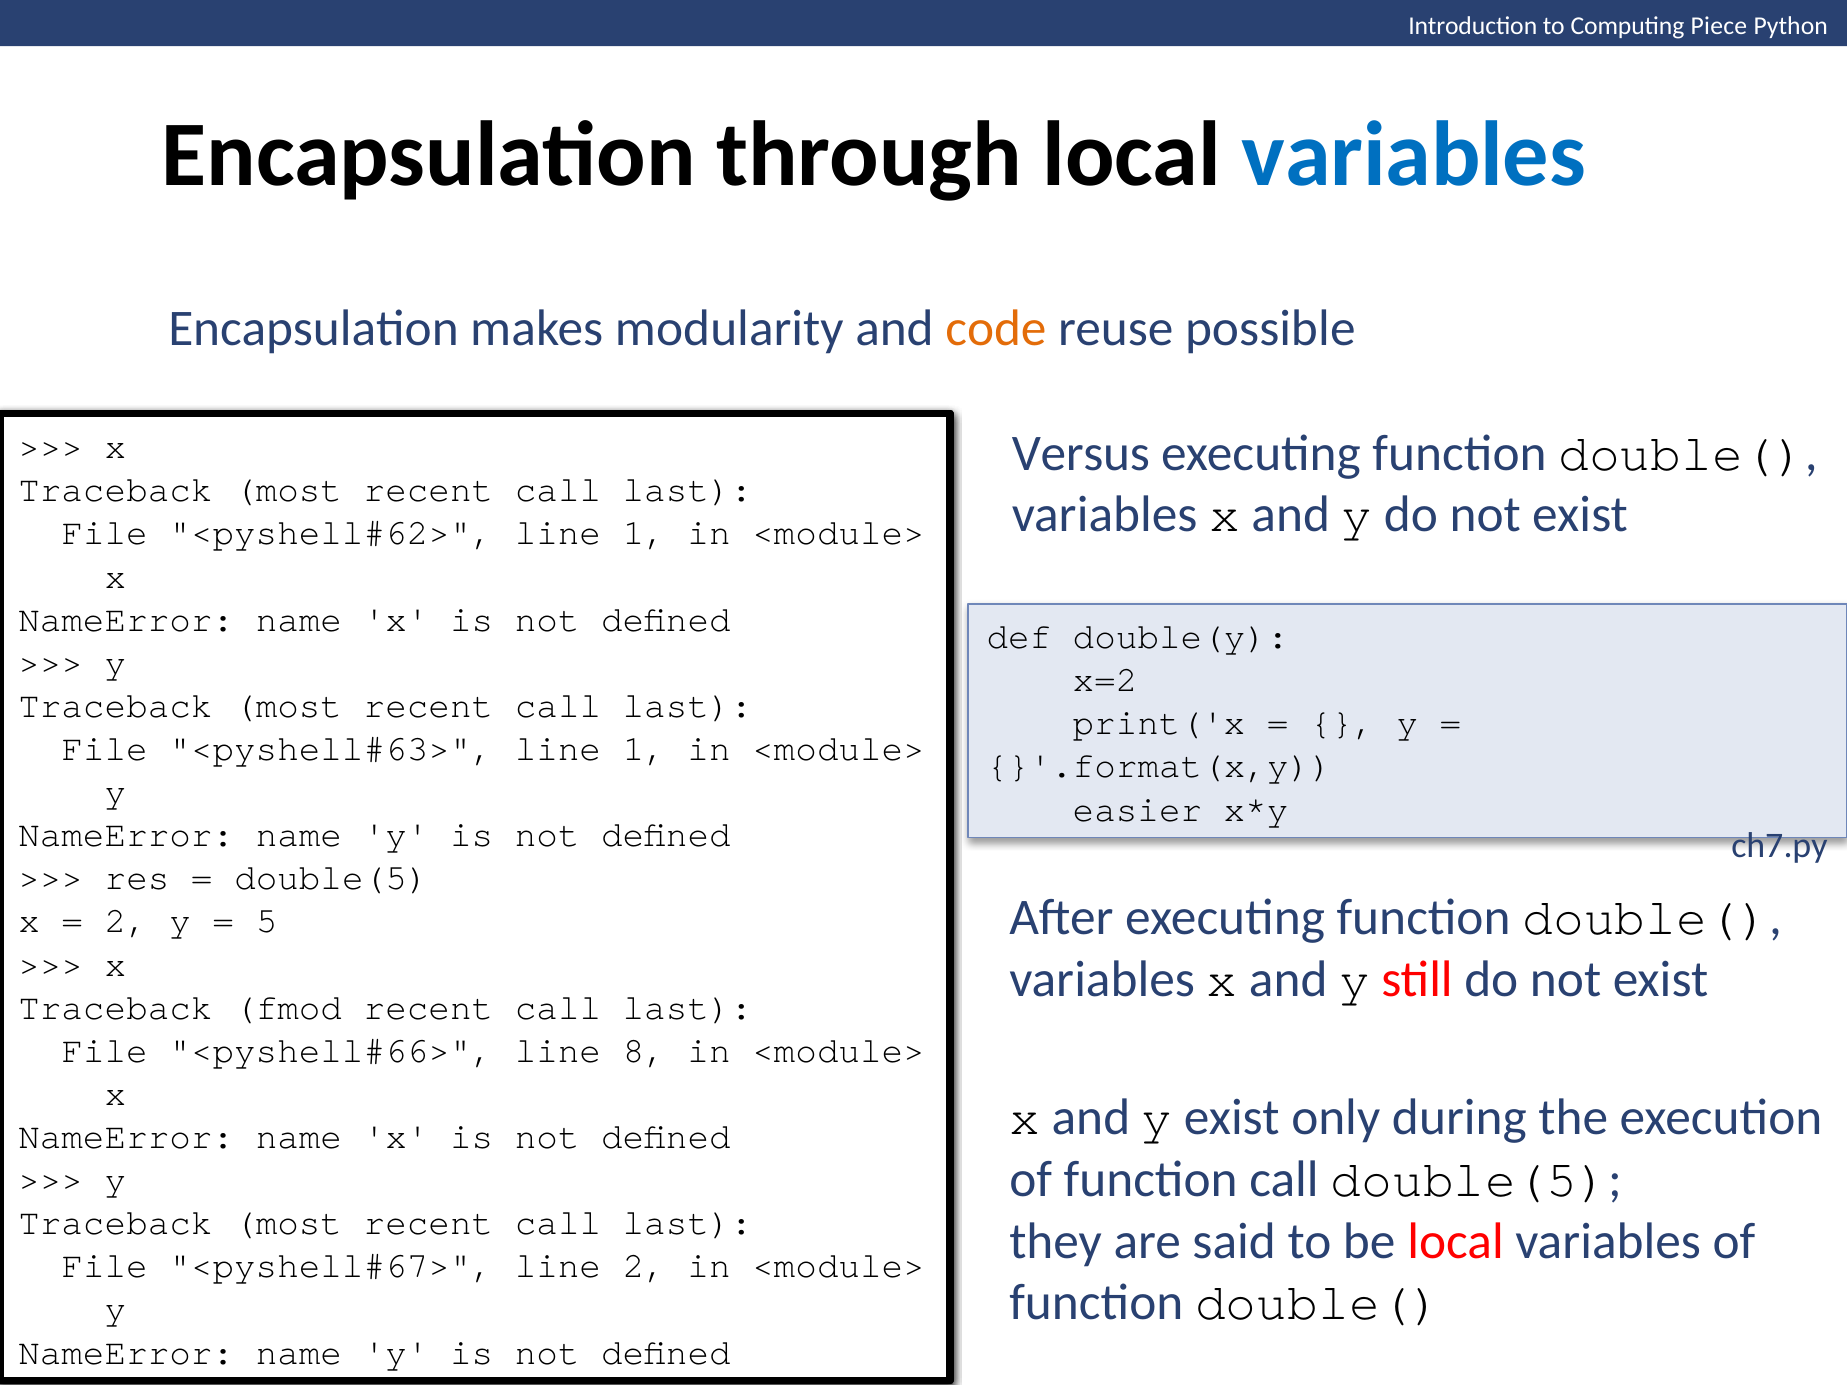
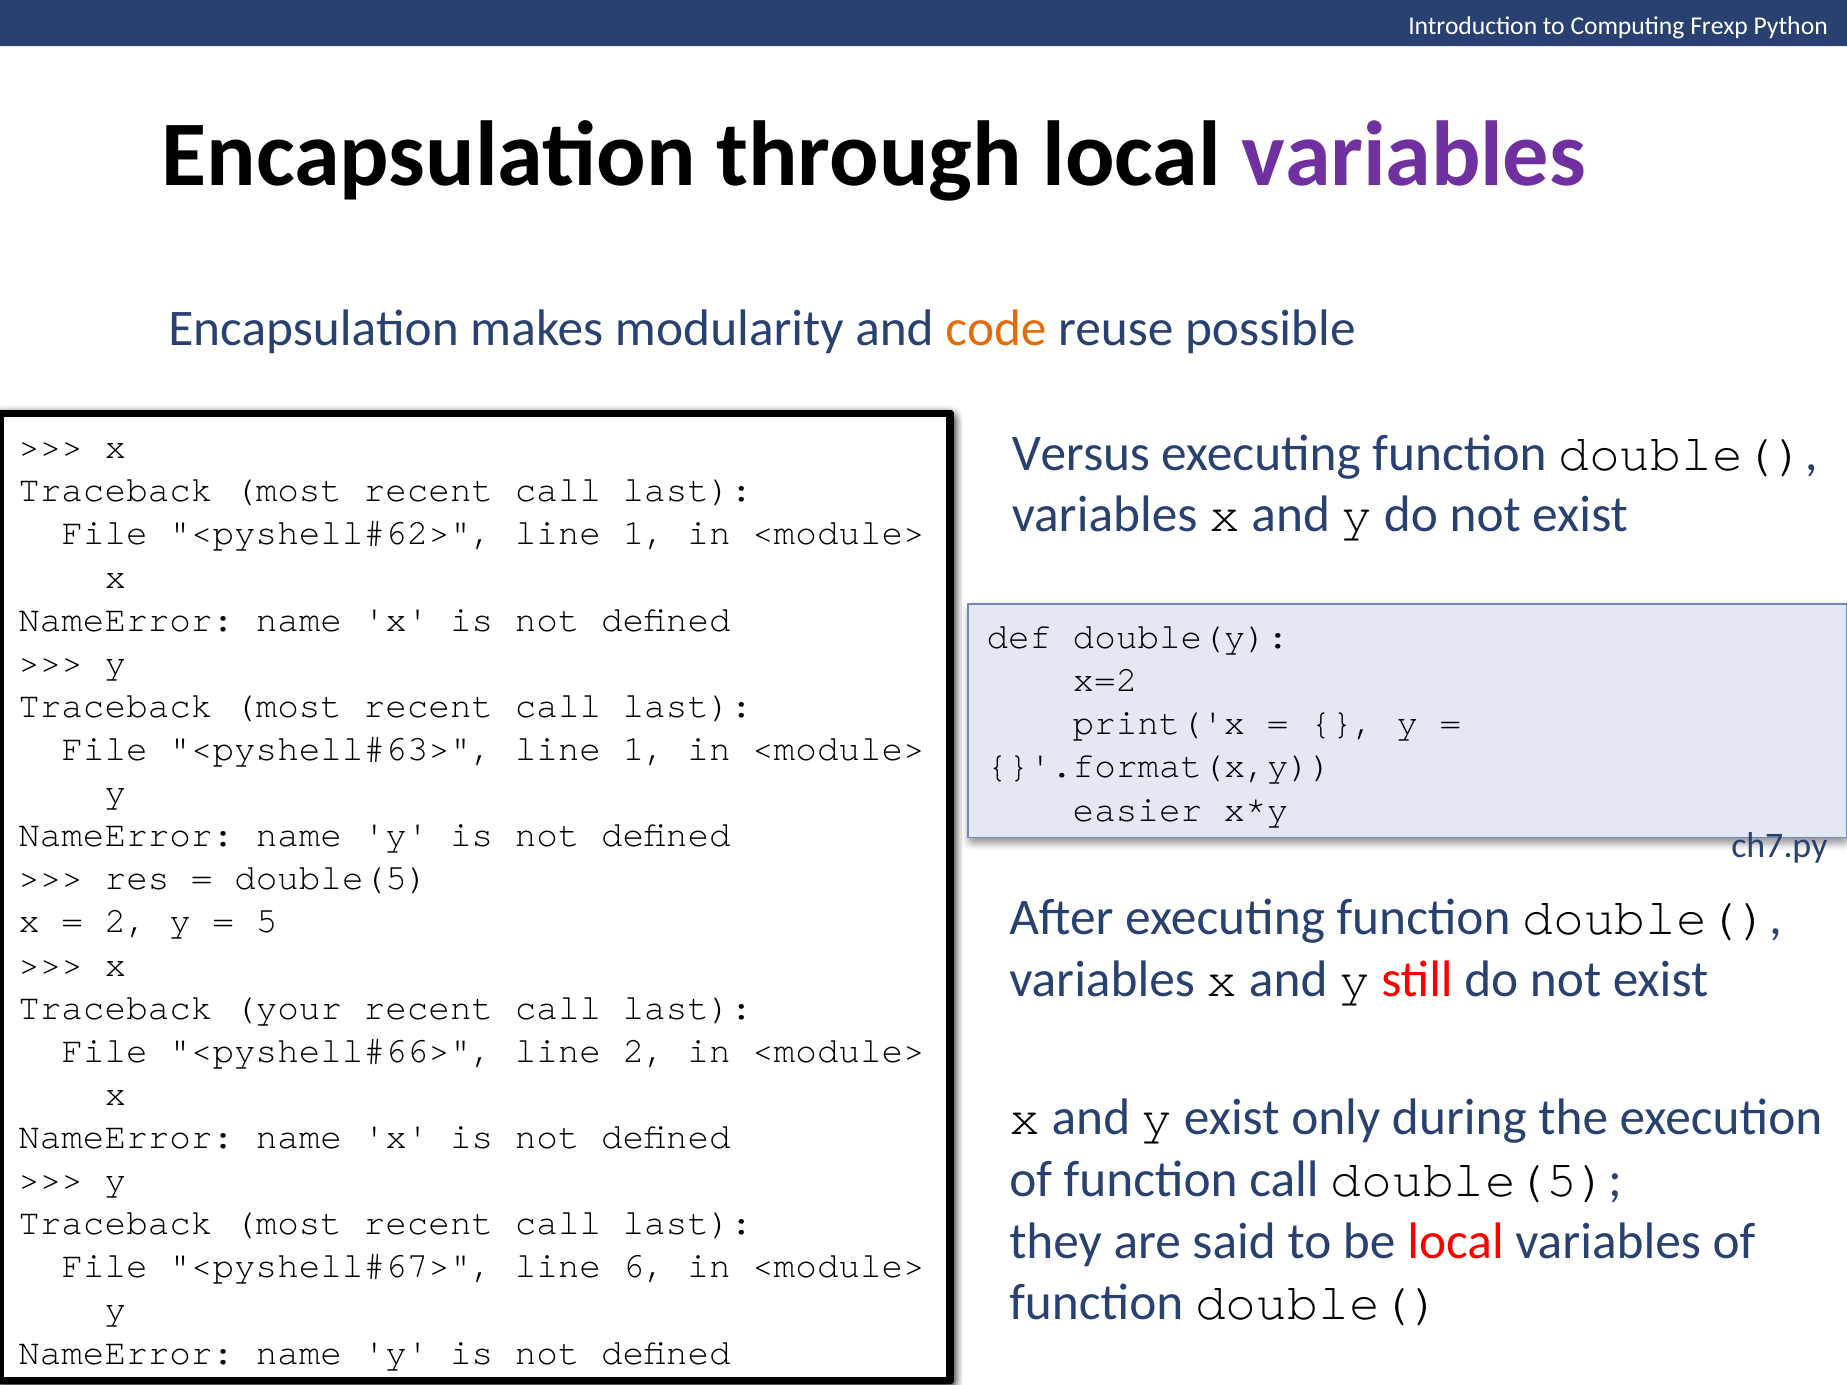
Piece: Piece -> Frexp (1719, 26)
variables colour: blue -> purple (1414, 155)
fmod: fmod -> your (288, 1007)
line 8: 8 -> 2 (644, 1051)
line 2: 2 -> 6 (644, 1266)
